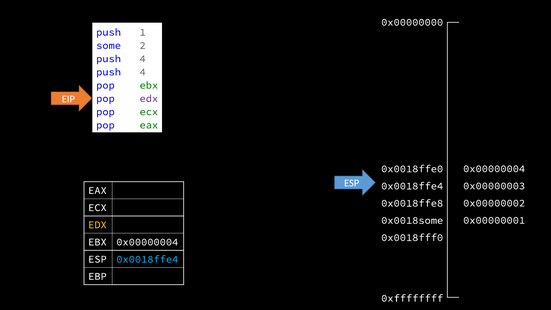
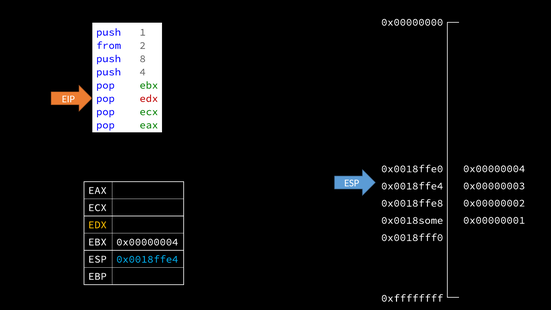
some: some -> from (109, 45)
4: 4 -> 8 (143, 59)
edx colour: purple -> red (149, 98)
